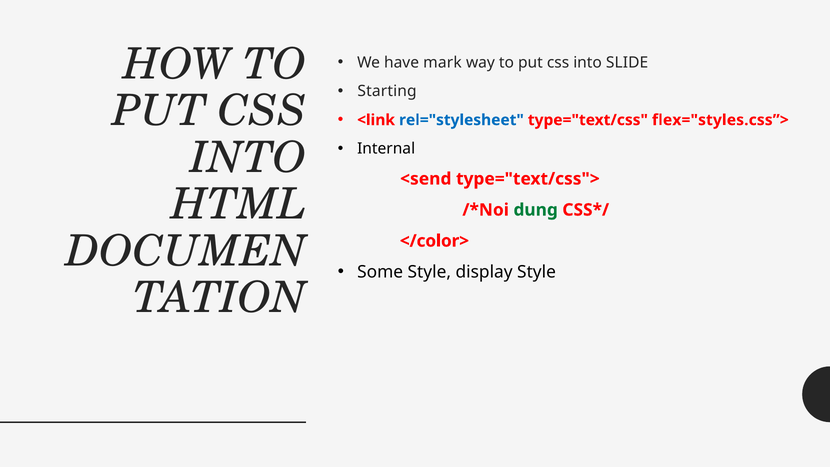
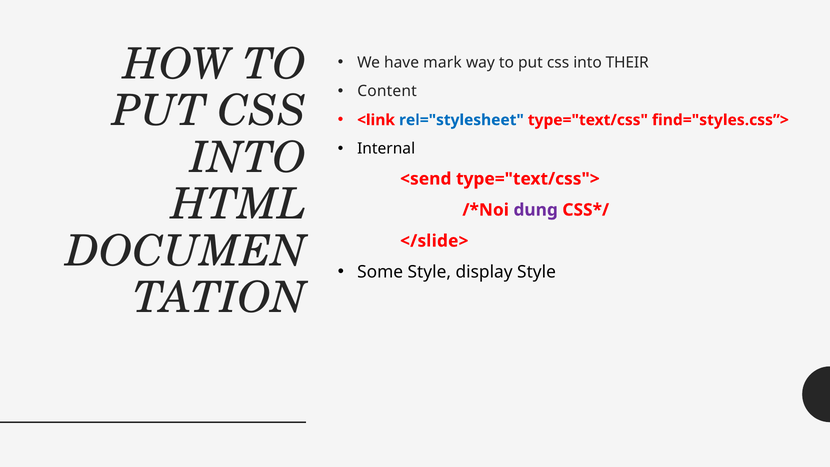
SLIDE: SLIDE -> THEIR (627, 63)
Starting: Starting -> Content (387, 91)
flex="styles.css”>: flex="styles.css”> -> find="styles.css”> (720, 120)
dung colour: green -> purple (536, 210)
</color>: </color> -> </slide> (434, 241)
